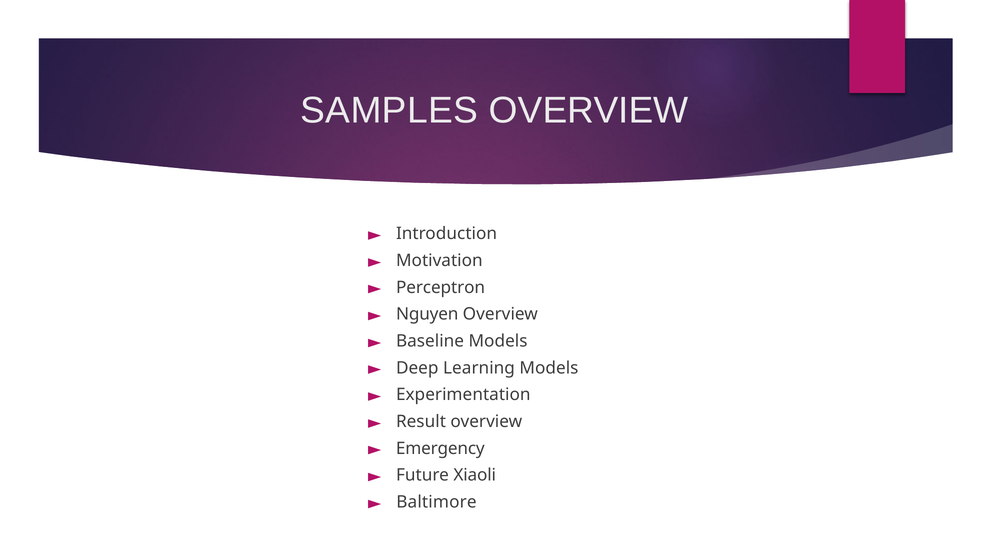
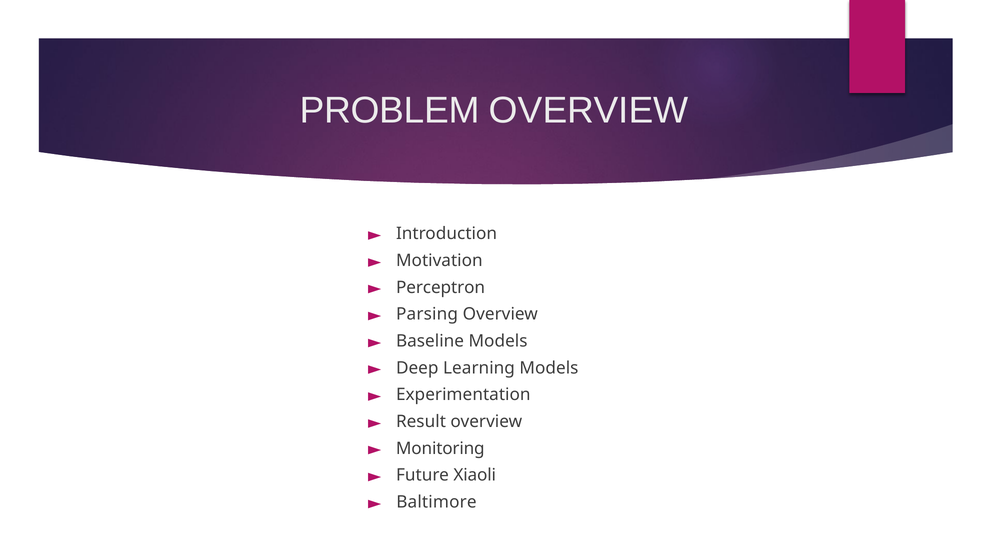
SAMPLES: SAMPLES -> PROBLEM (390, 111)
Nguyen: Nguyen -> Parsing (427, 314)
Emergency: Emergency -> Monitoring (440, 448)
